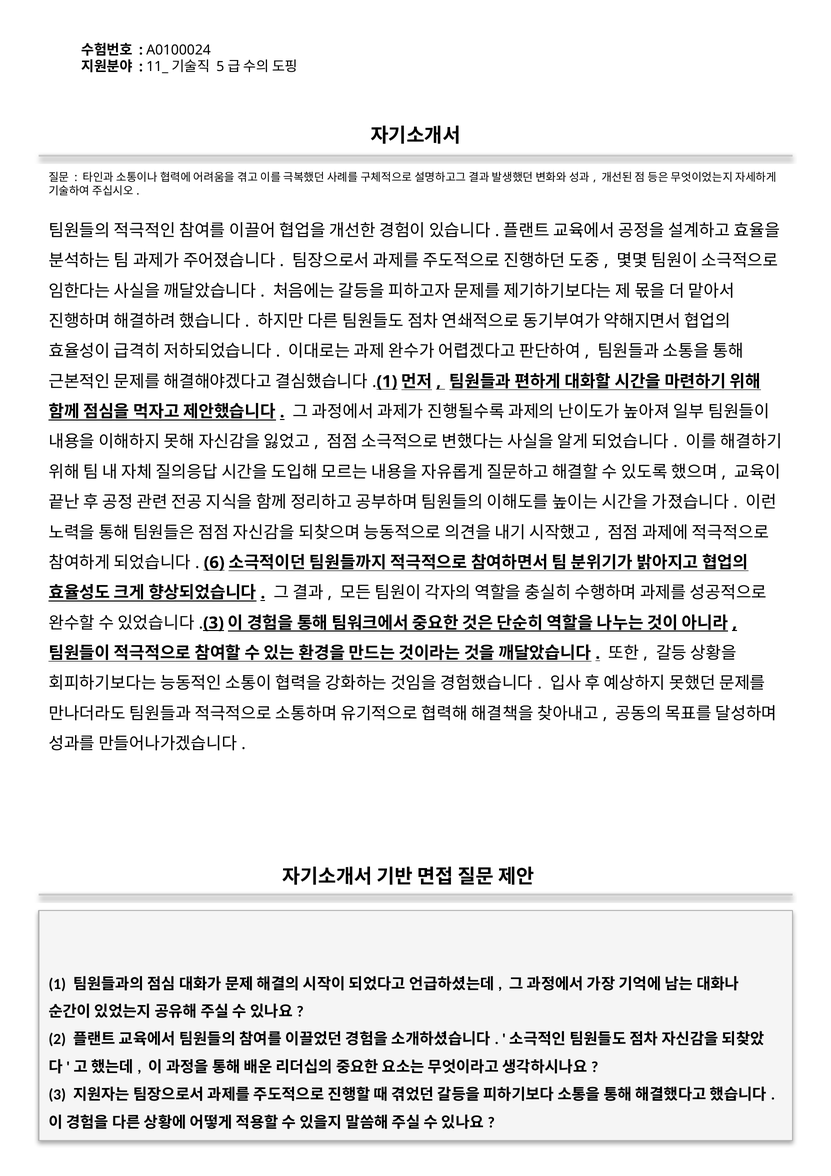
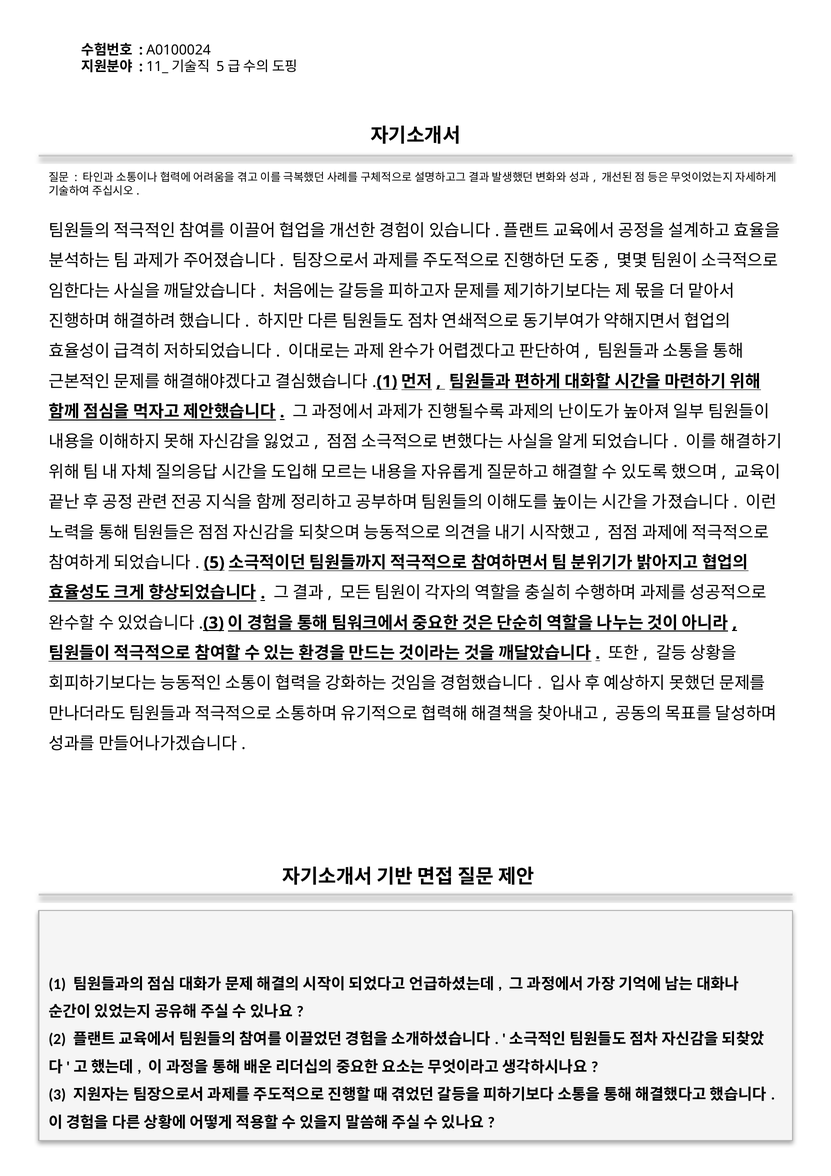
6: 6 -> 5 (214, 562)
